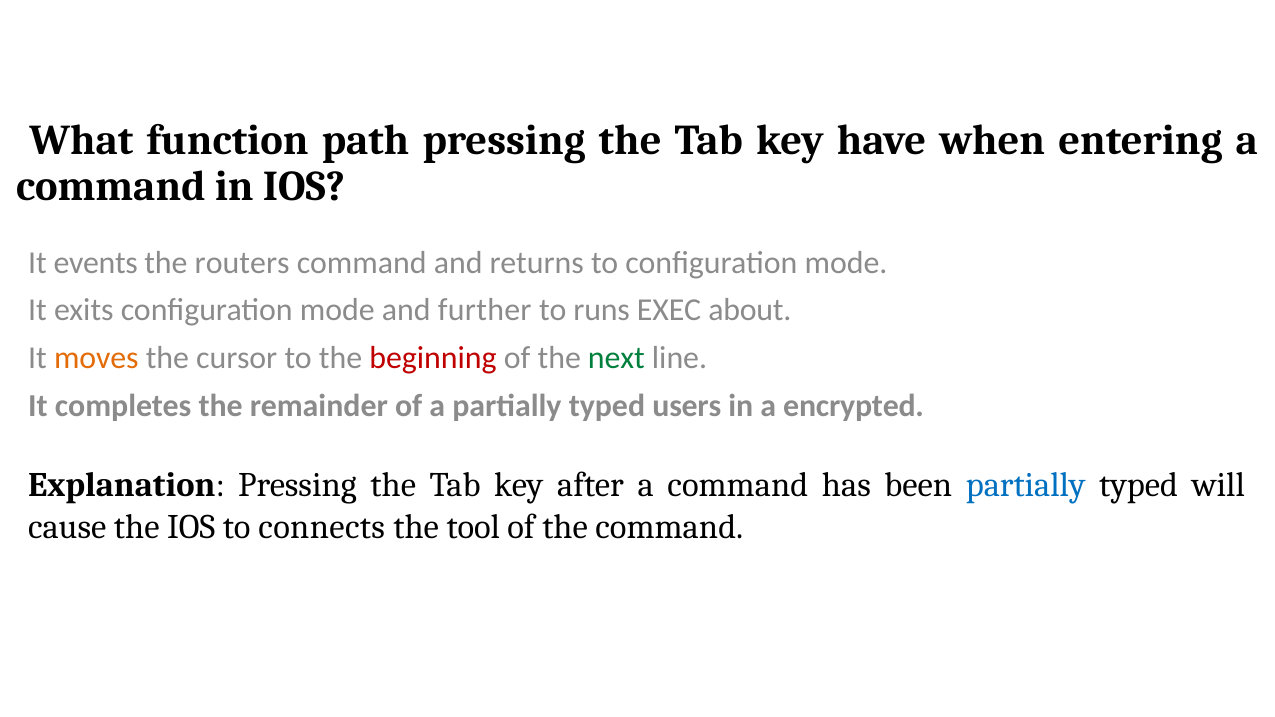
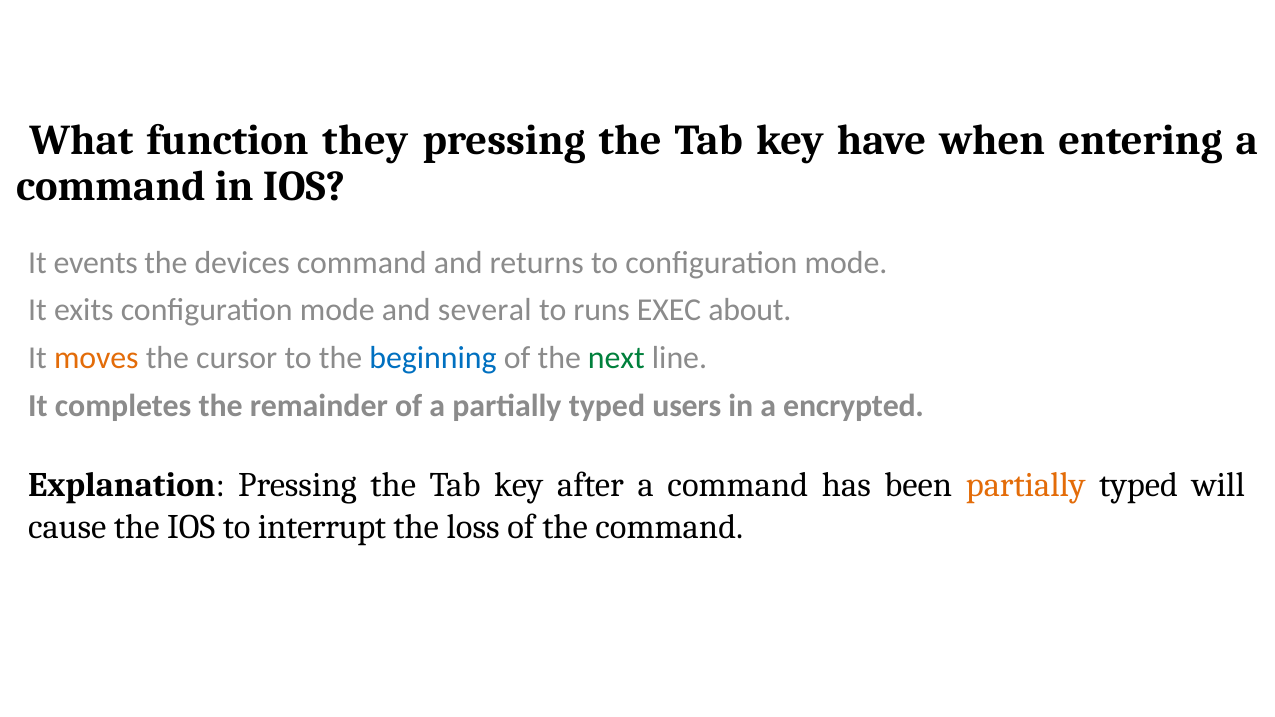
path: path -> they (365, 141)
routers: routers -> devices (242, 263)
further: further -> several (485, 310)
beginning colour: red -> blue (433, 358)
partially colour: blue -> orange (1026, 486)
connects: connects -> interrupt (322, 527)
tool: tool -> loss (473, 527)
